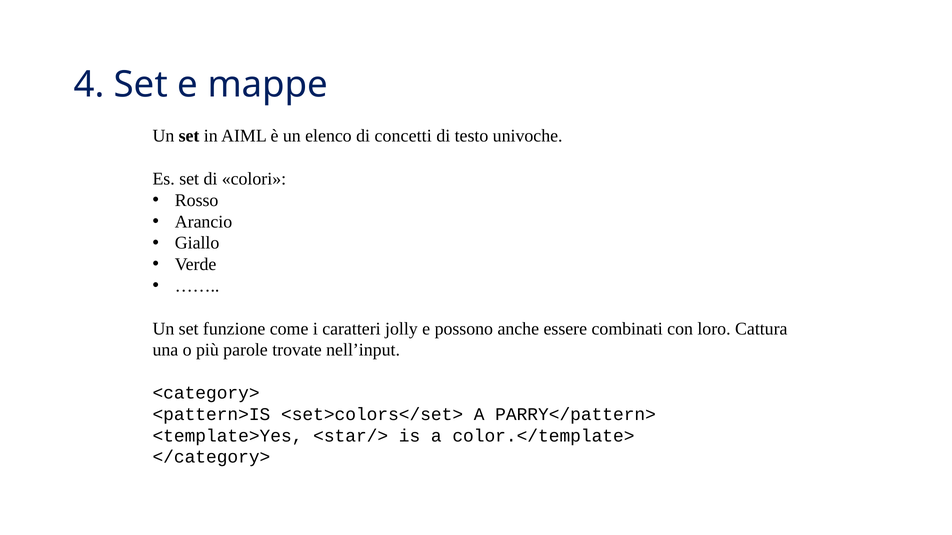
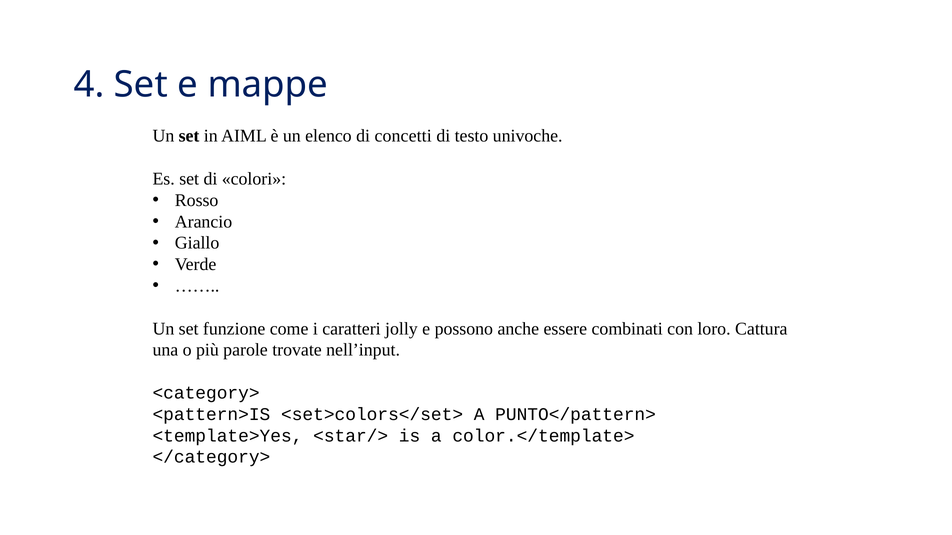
PARRY</pattern>: PARRY</pattern> -> PUNTO</pattern> (576, 415)
